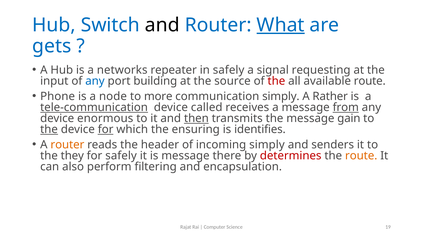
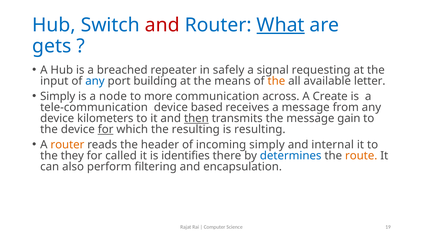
and colour: black -> red (162, 25)
networks: networks -> breached (122, 70)
source: source -> means (232, 81)
the colour: red -> orange (276, 81)
available route: route -> letter (370, 81)
Phone: Phone -> Simply (58, 96)
communication simply: simply -> across (281, 96)
Rather: Rather -> Create (330, 96)
tele-communication underline: present -> none (94, 107)
called: called -> based (207, 107)
from underline: present -> none (346, 107)
enormous: enormous -> kilometers (105, 118)
the underline: present -> none (49, 129)
the ensuring: ensuring -> resulting (196, 129)
is identifies: identifies -> resulting (260, 129)
senders: senders -> internal (333, 145)
for safely: safely -> called (121, 156)
is message: message -> identifies (186, 156)
determines colour: red -> blue (291, 156)
